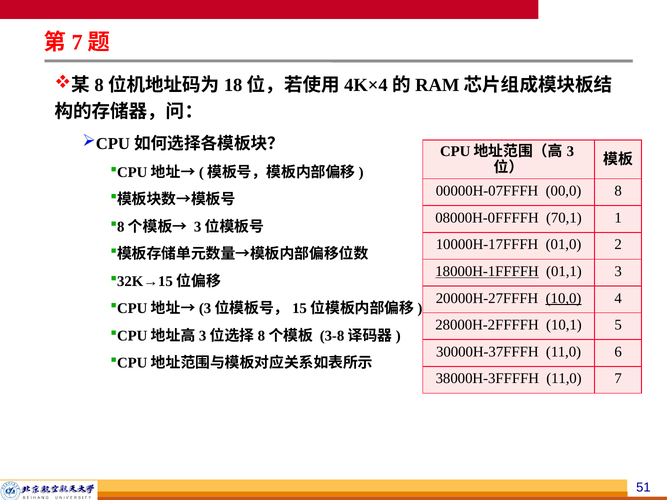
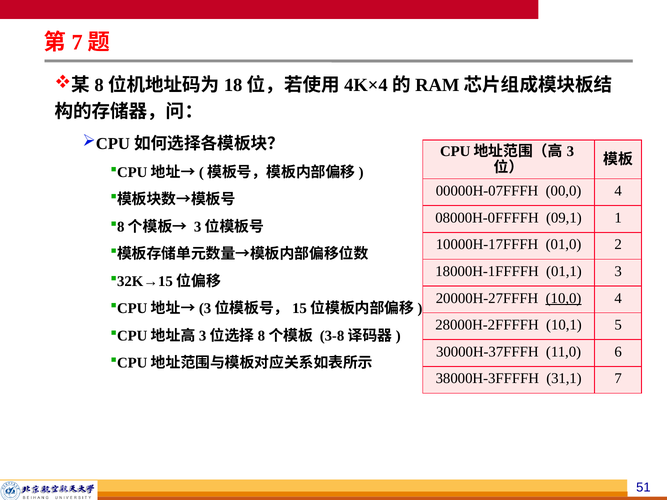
00,0 8: 8 -> 4 (618, 191)
70,1: 70,1 -> 09,1 (564, 218)
18000H-1FFFFH underline: present -> none (487, 272)
38000H-3FFFFH 11,0: 11,0 -> 31,1 (564, 379)
